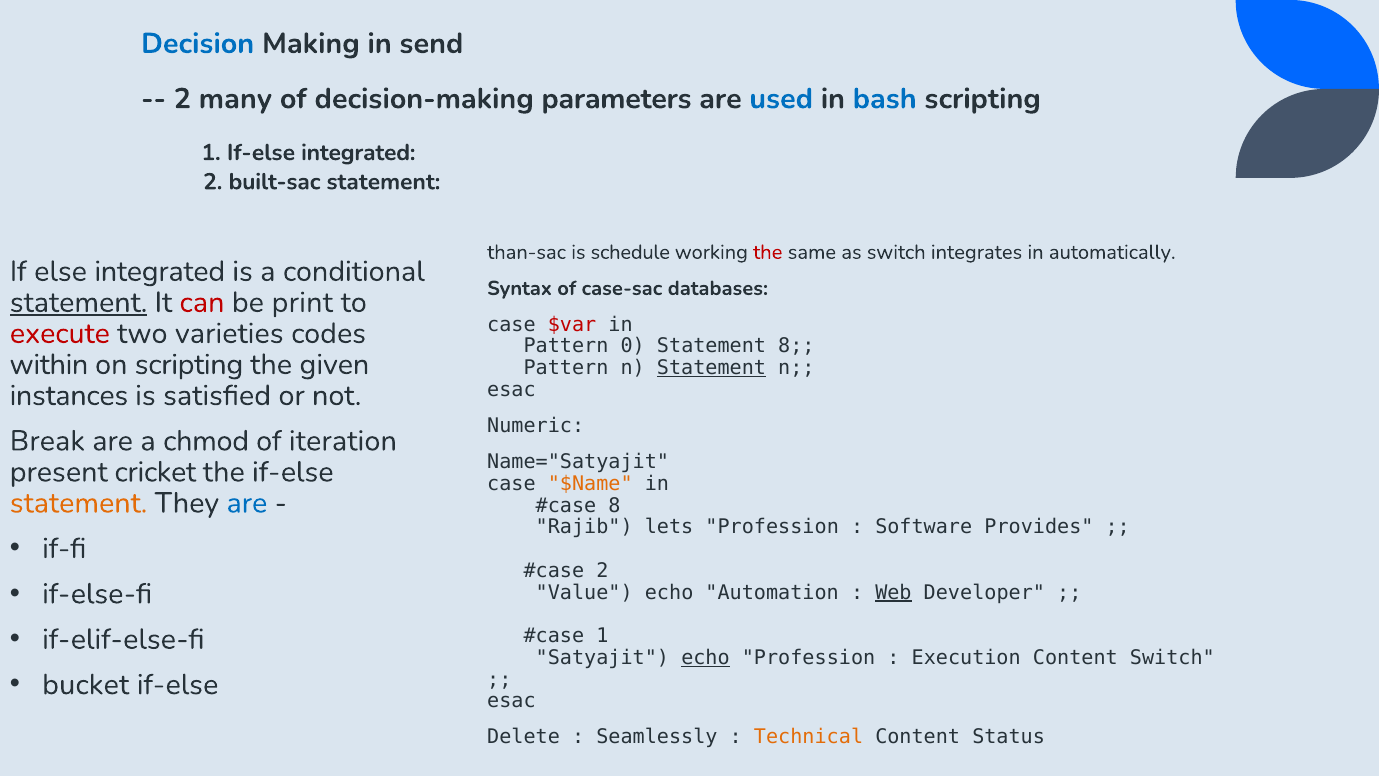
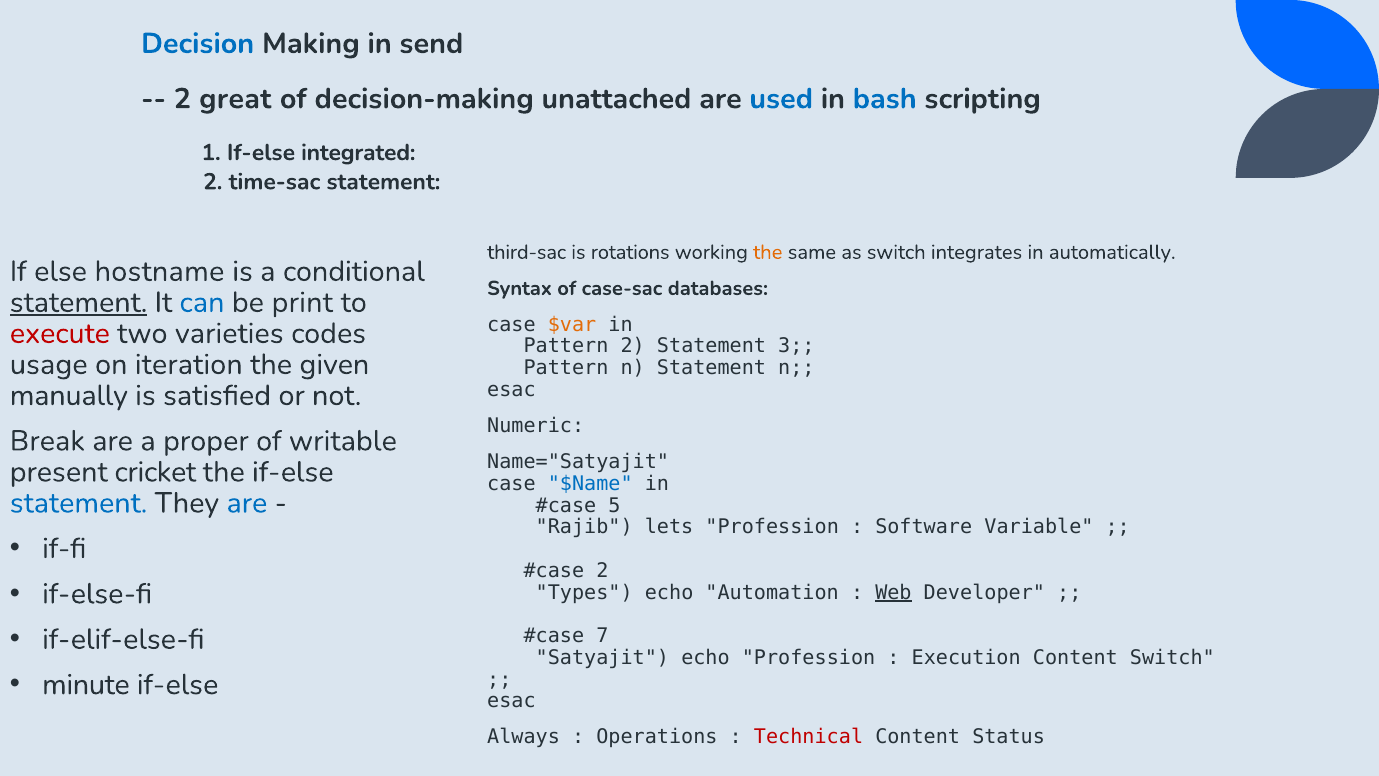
many: many -> great (235, 99)
parameters: parameters -> unattached (616, 99)
built-sac: built-sac -> time-sac (274, 182)
than-sac: than-sac -> third-sac (527, 252)
schedule: schedule -> rotations (630, 252)
the colour: red -> orange (768, 252)
else integrated: integrated -> hostname (159, 271)
can colour: red -> blue (202, 302)
$var colour: red -> orange (572, 324)
Pattern 0: 0 -> 2 (633, 346)
Statement 8: 8 -> 3 (796, 346)
within: within -> usage (49, 364)
on scripting: scripting -> iteration (189, 364)
Statement underline: present -> none (712, 368)
instances: instances -> manually (69, 395)
chmod: chmod -> proper (206, 441)
iteration: iteration -> writable (343, 441)
$Name colour: orange -> blue (590, 483)
statement colour: orange -> blue (79, 503)
8: 8 -> 5 (614, 505)
Provides: Provides -> Variable (1039, 527)
Value: Value -> Types (584, 592)
1: 1 -> 7 (602, 636)
echo underline: present -> none (705, 657)
bucket: bucket -> minute (86, 684)
Delete: Delete -> Always (524, 737)
Seamlessly: Seamlessly -> Operations (657, 737)
Technical colour: orange -> red (809, 737)
